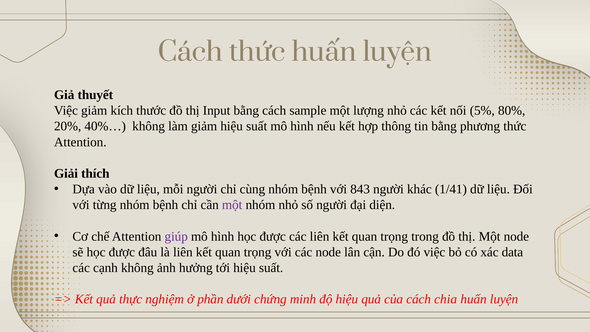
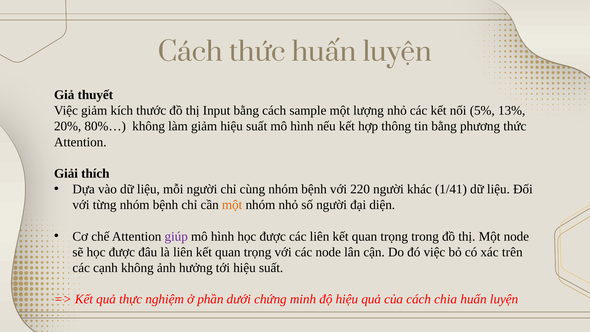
80%: 80% -> 13% (512, 111)
40%…: 40%… -> 80%… (105, 126)
843: 843 -> 220 (360, 189)
một colour: purple -> orange (232, 205)
data: data -> trên (512, 252)
